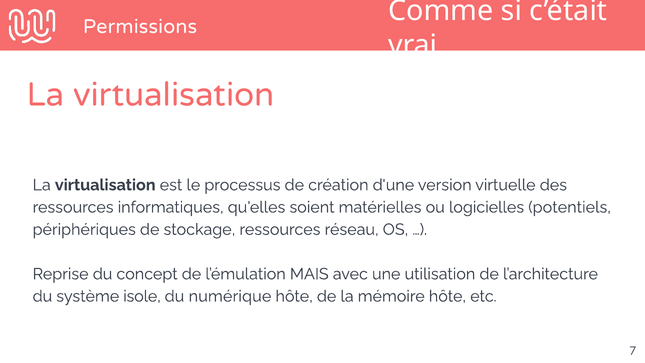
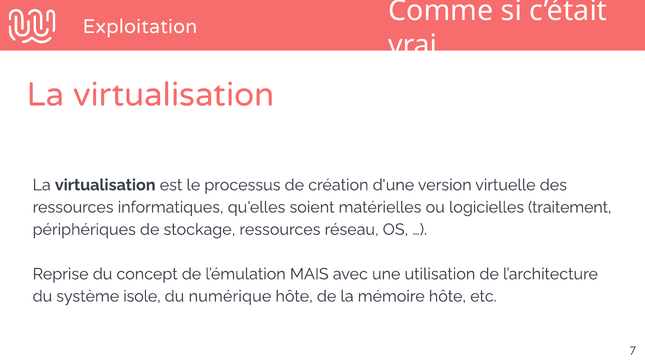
Permissions: Permissions -> Exploitation (140, 27)
potentiels: potentiels -> traitement (570, 207)
